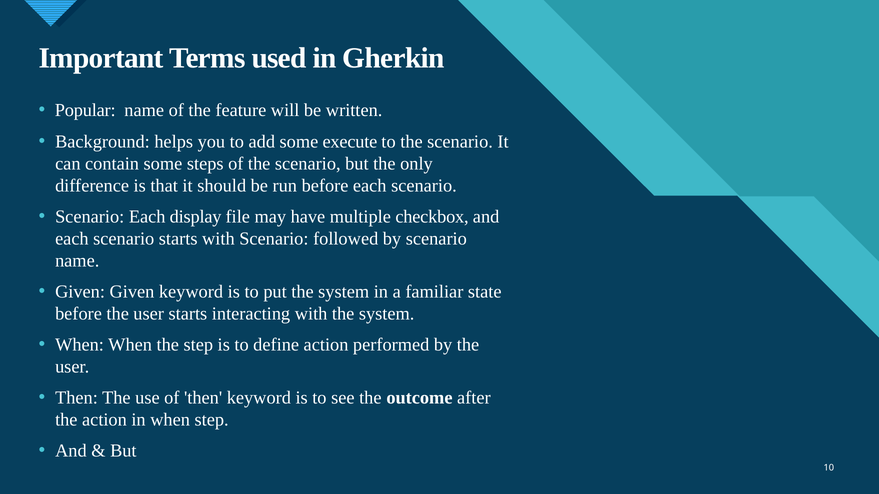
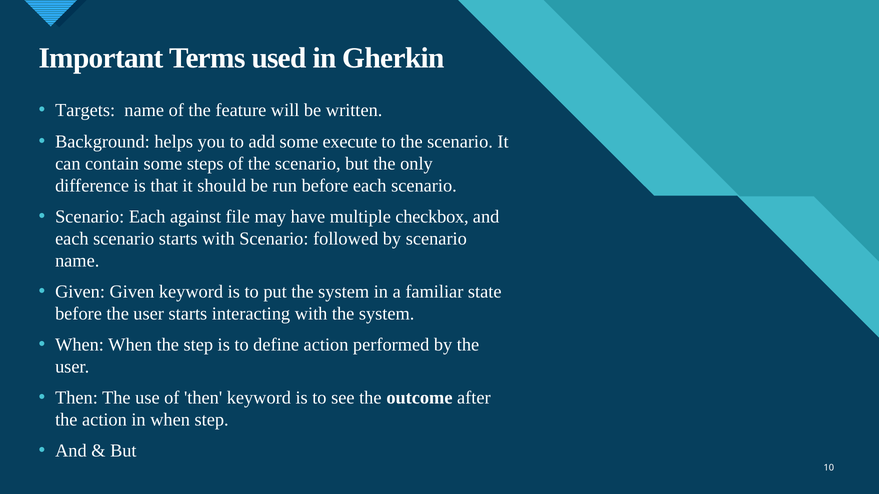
Popular: Popular -> Targets (85, 111)
display: display -> against (196, 217)
